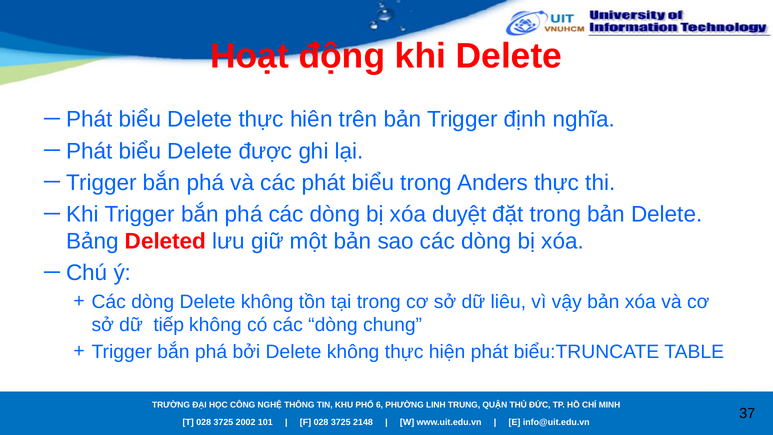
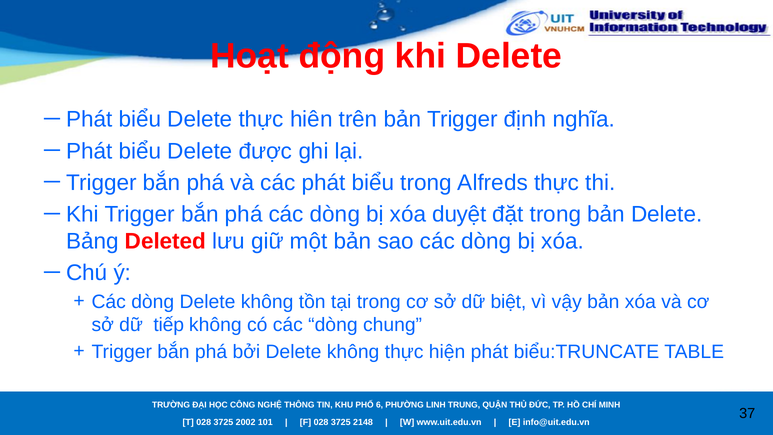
Anders: Anders -> Alfreds (493, 183)
liêu: liêu -> biệt (508, 302)
